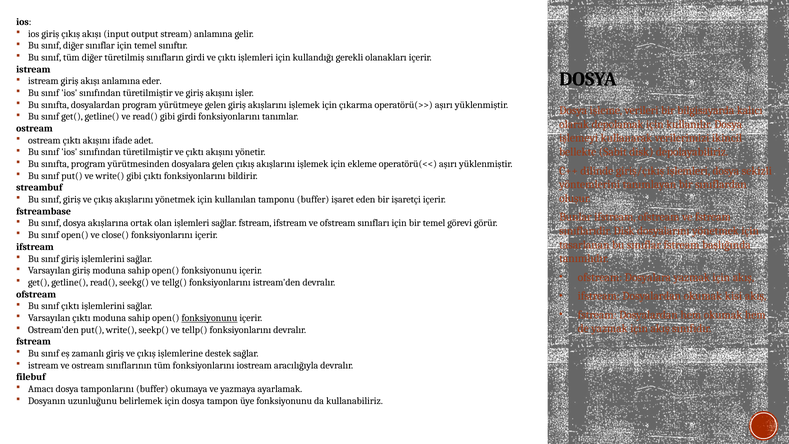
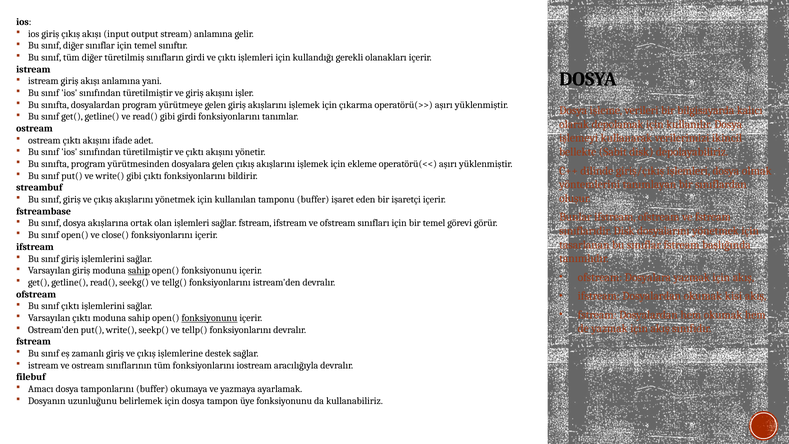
eder: eder -> yani (152, 81)
sekizli: sekizli -> olmak (757, 171)
sahip underline: none -> present (139, 270)
